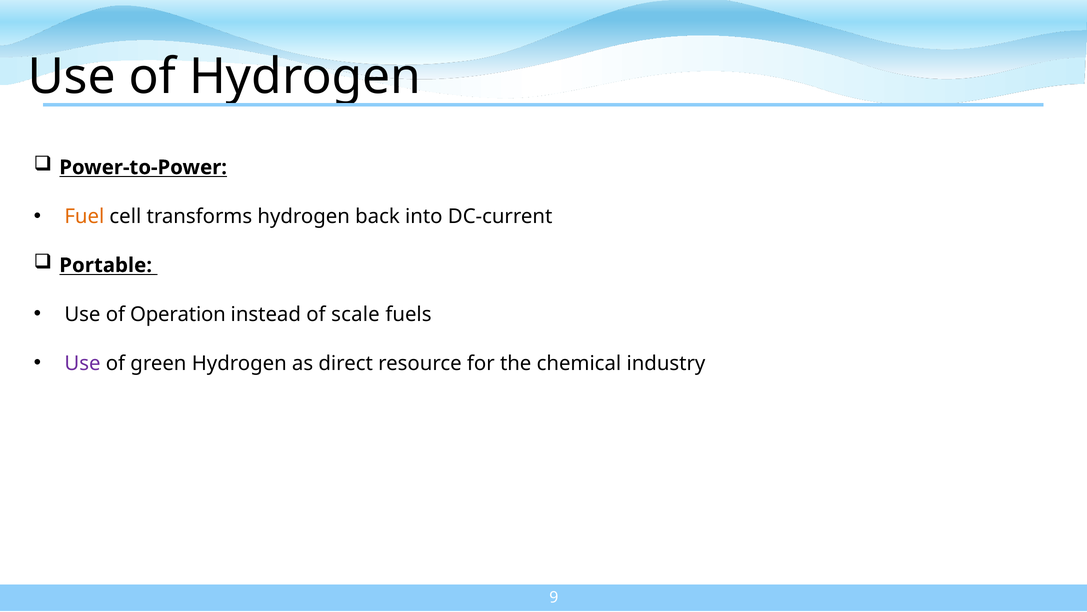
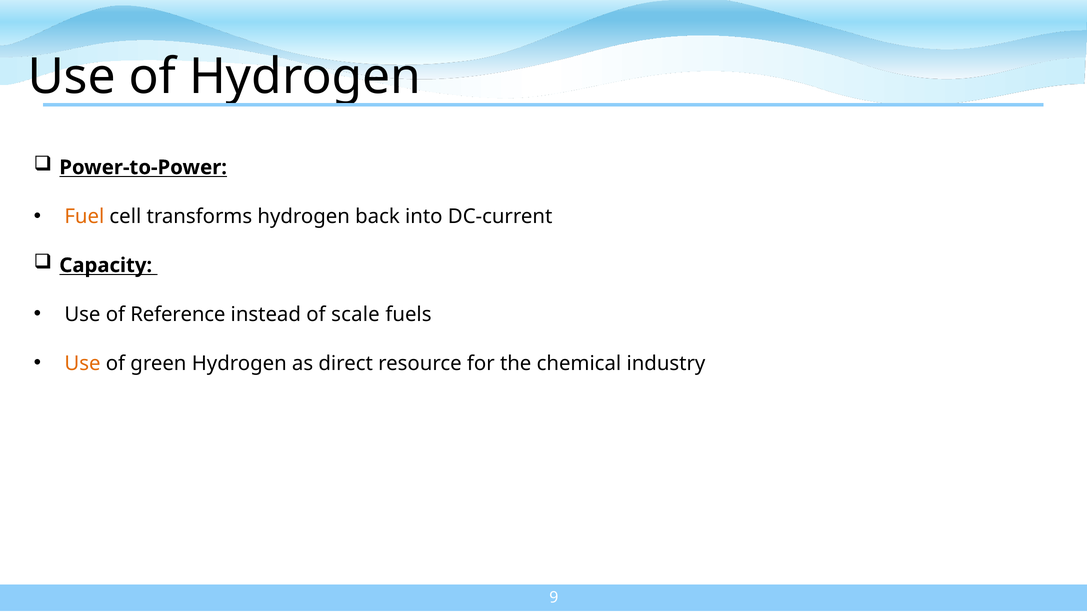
Portable: Portable -> Capacity (106, 265)
Operation: Operation -> Reference (178, 314)
Use colour: purple -> orange (82, 363)
